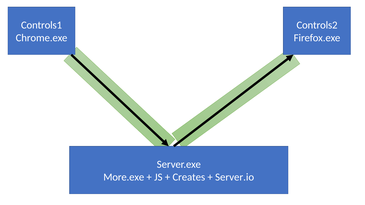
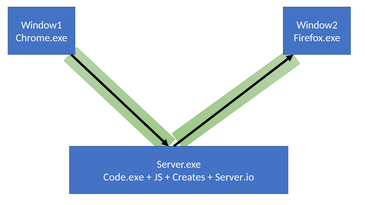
Controls1: Controls1 -> Window1 (42, 25)
Controls2: Controls2 -> Window2 (317, 25)
More.exe: More.exe -> Code.exe (124, 177)
